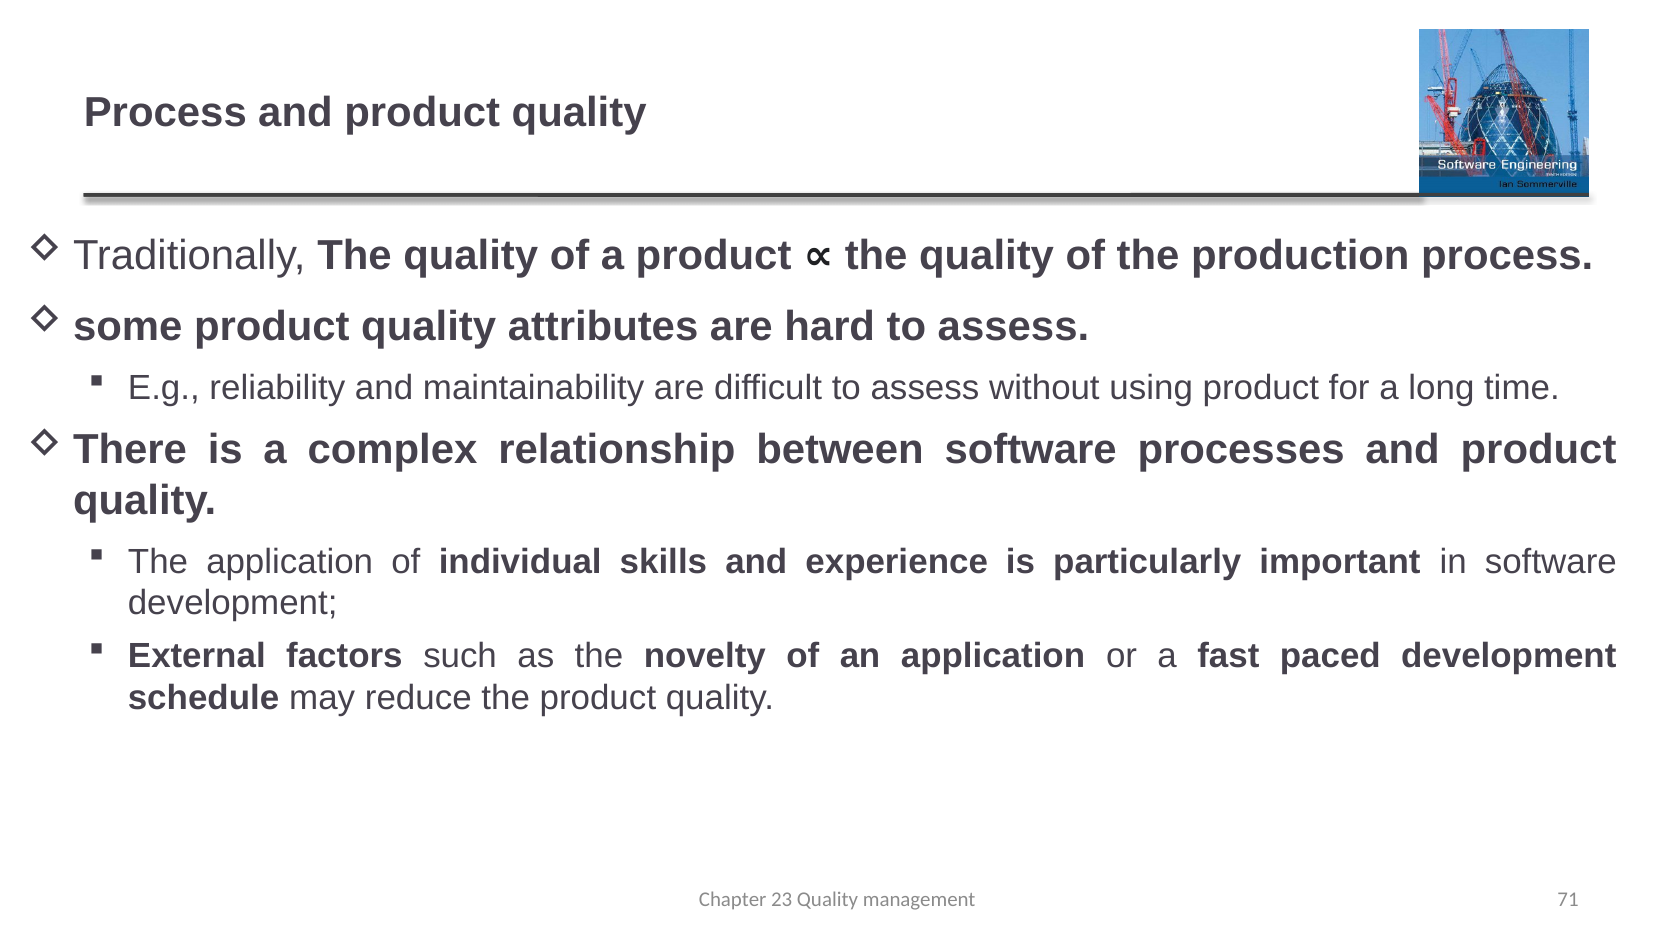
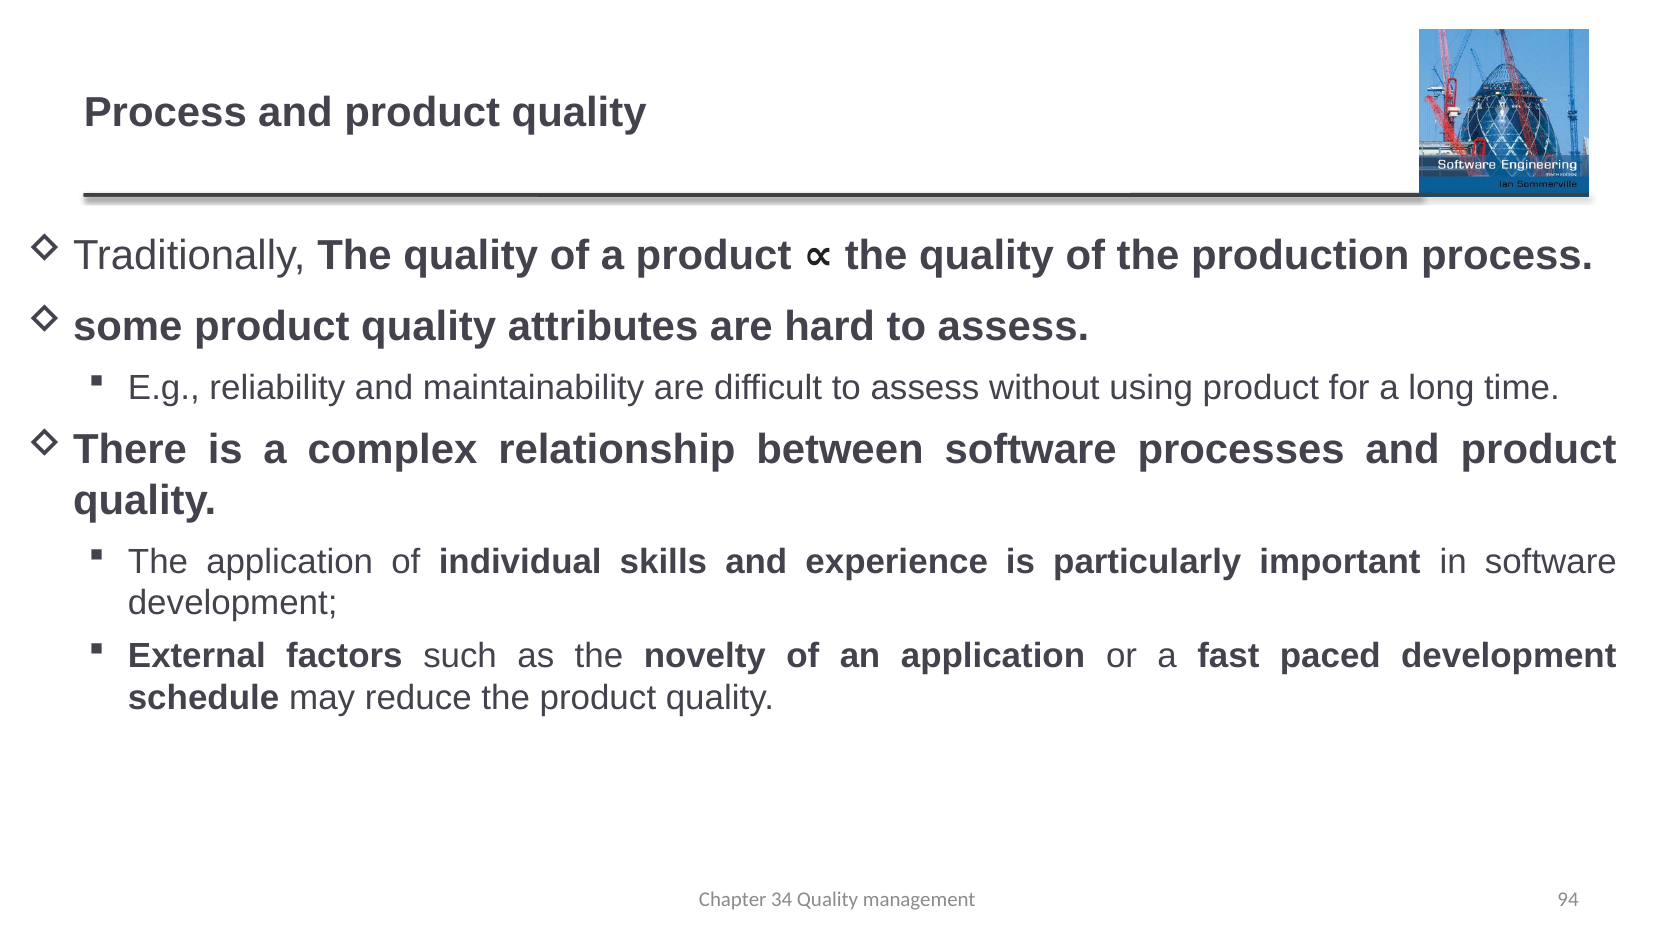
23: 23 -> 34 (782, 900)
71: 71 -> 94 (1568, 900)
